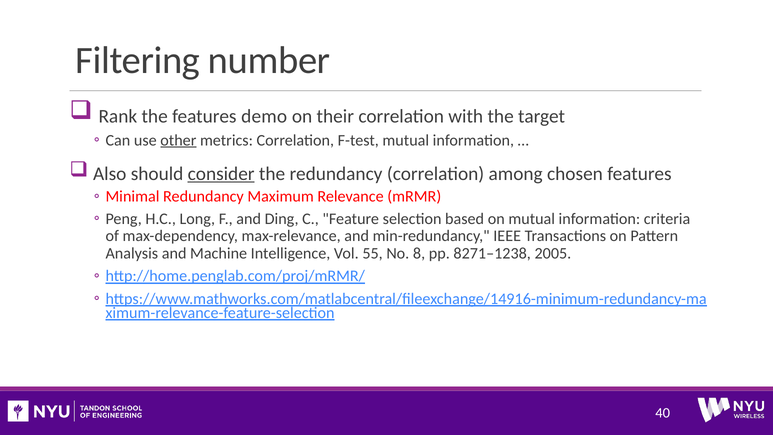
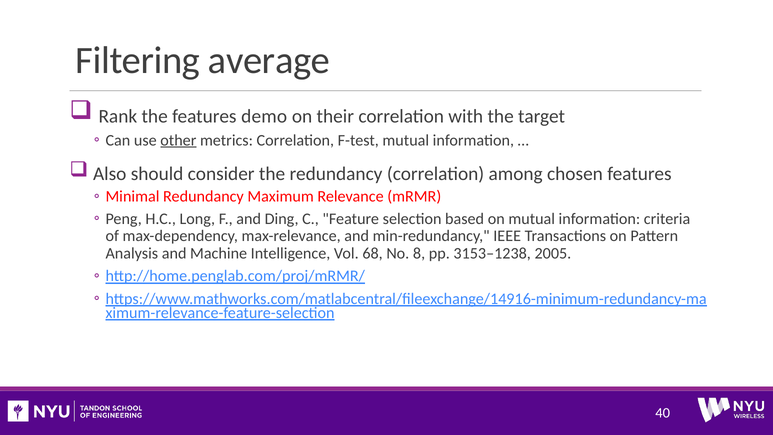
number: number -> average (269, 61)
consider underline: present -> none (221, 174)
55: 55 -> 68 (373, 253)
8271–1238: 8271–1238 -> 3153–1238 (492, 253)
